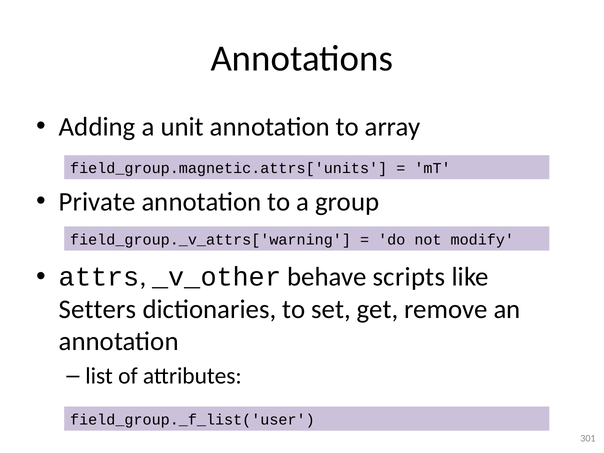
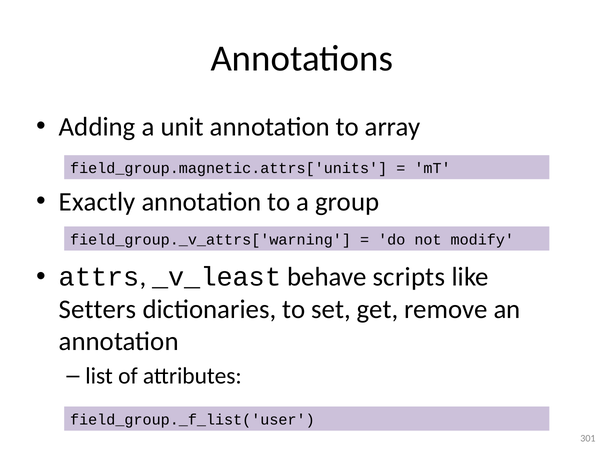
Private: Private -> Exactly (97, 202)
_v_other: _v_other -> _v_least (217, 277)
